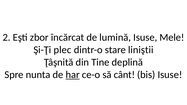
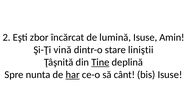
Mele: Mele -> Amin (172, 37)
plec: plec -> vină (63, 50)
Tine underline: none -> present (100, 62)
